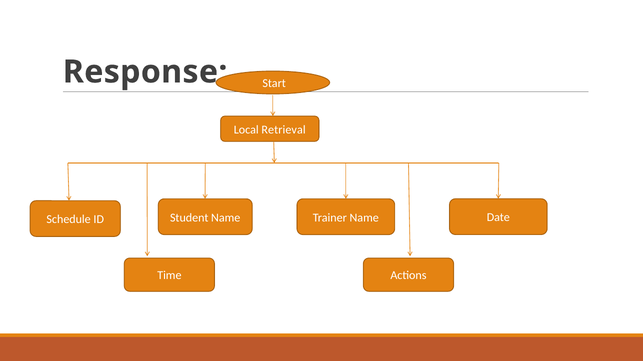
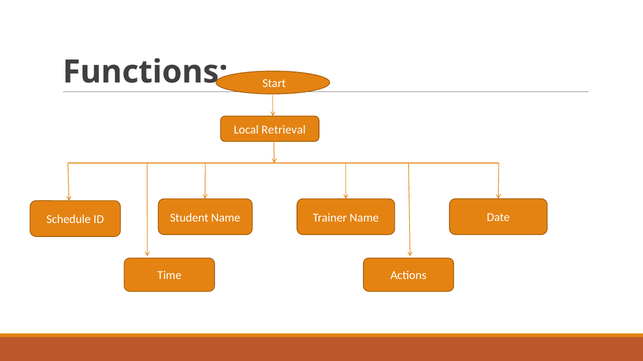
Response: Response -> Functions (145, 72)
